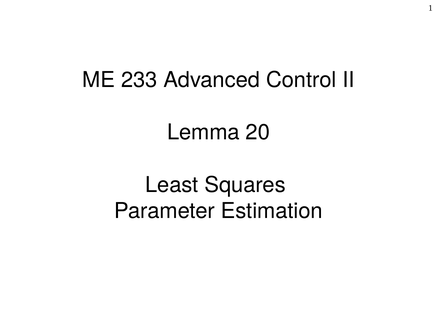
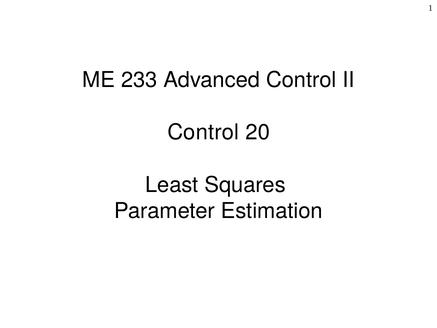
Lemma: Lemma -> Control (203, 132)
